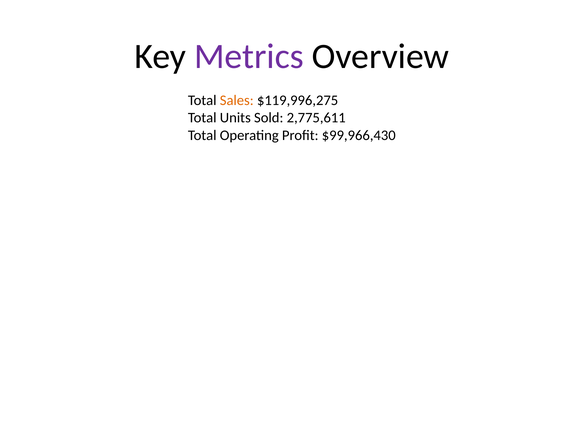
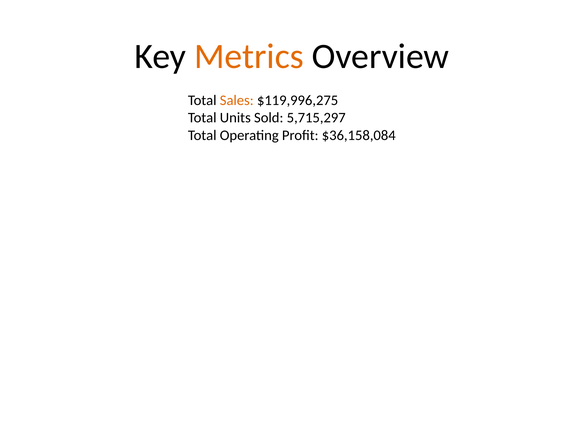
Metrics colour: purple -> orange (249, 57)
2,775,611: 2,775,611 -> 5,715,297 (316, 118)
$99,966,430: $99,966,430 -> $36,158,084 (359, 135)
